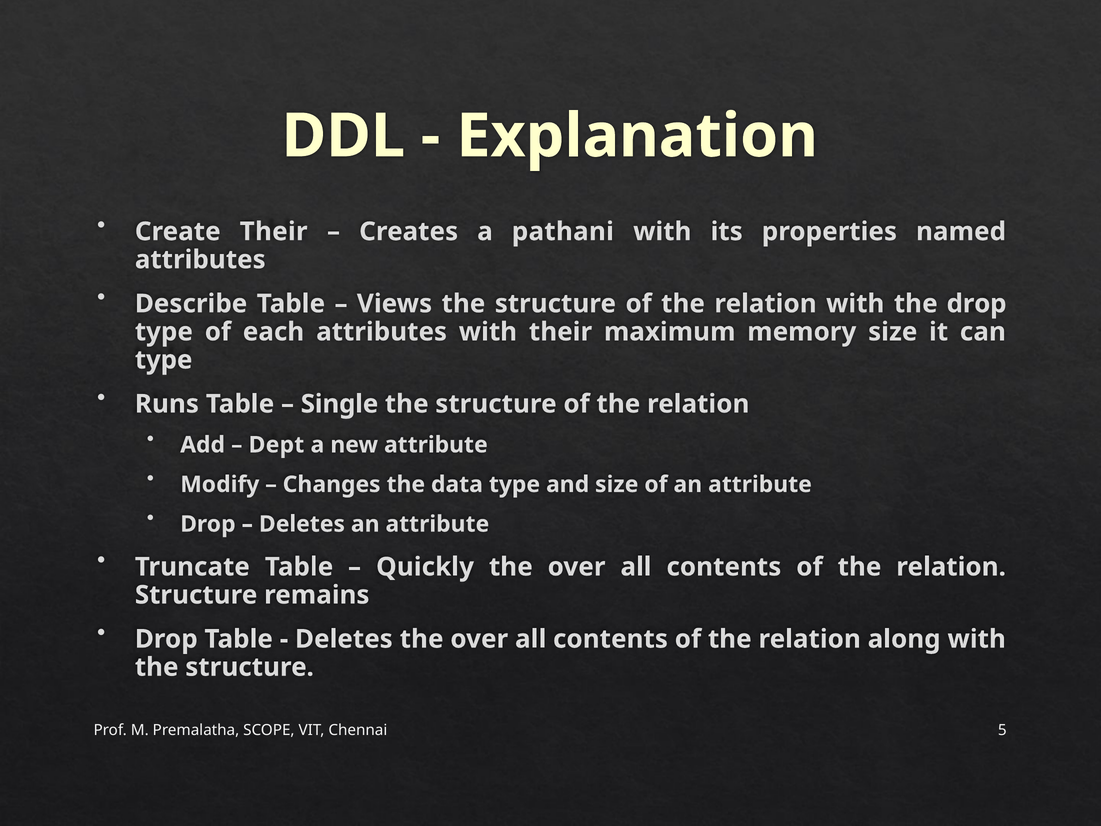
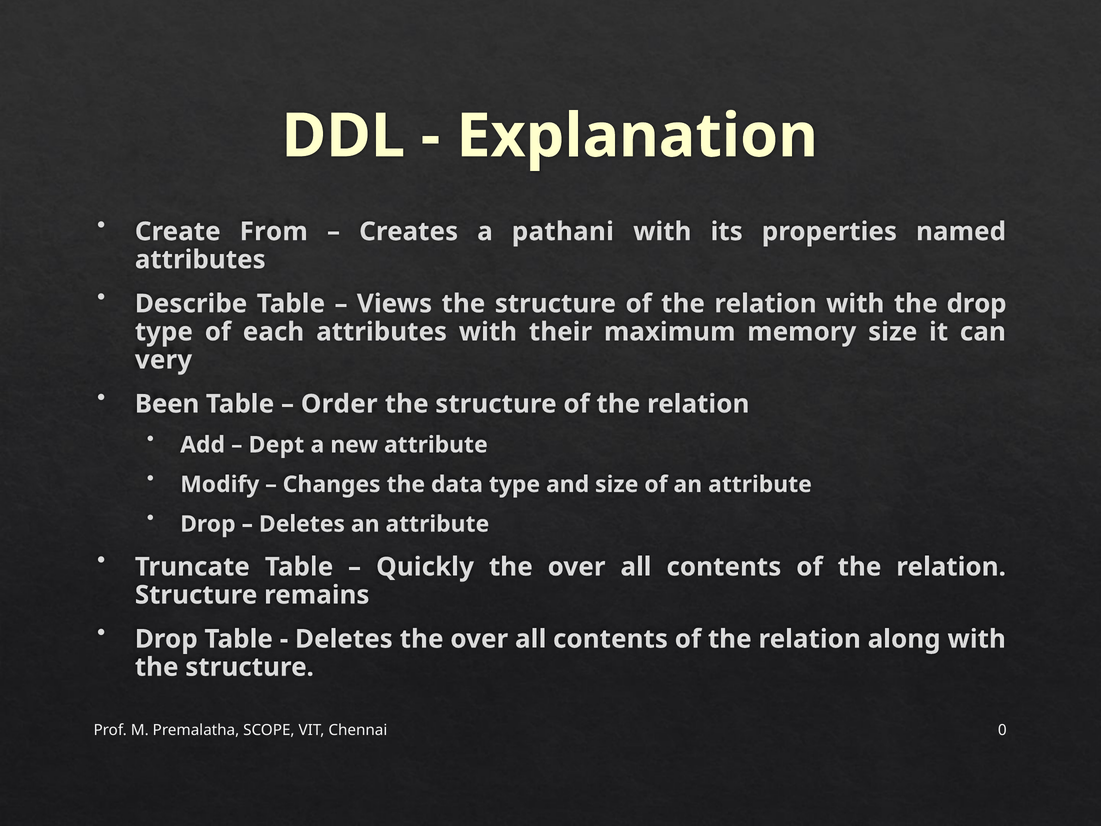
Create Their: Their -> From (274, 232)
type: type -> very (163, 360)
Runs: Runs -> Been (167, 404)
Single: Single -> Order (339, 404)
5: 5 -> 0 (1002, 730)
